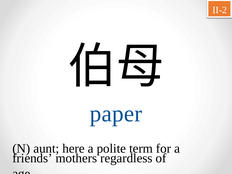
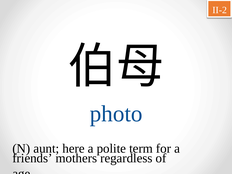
paper: paper -> photo (116, 114)
